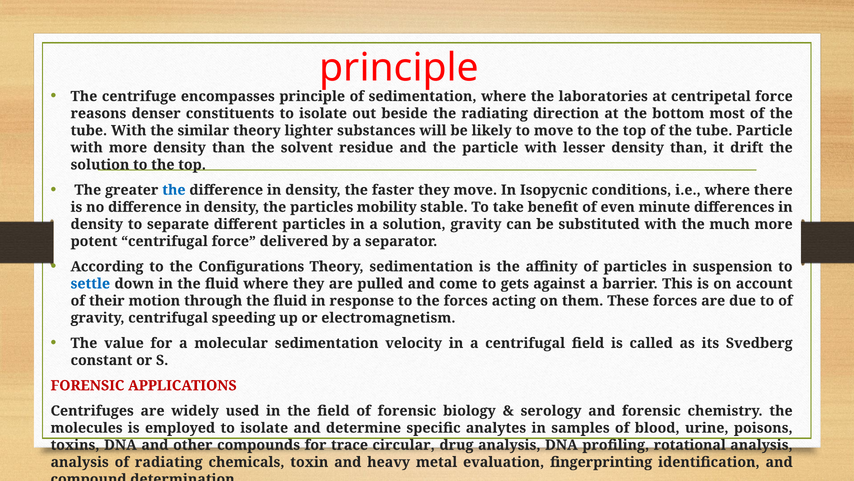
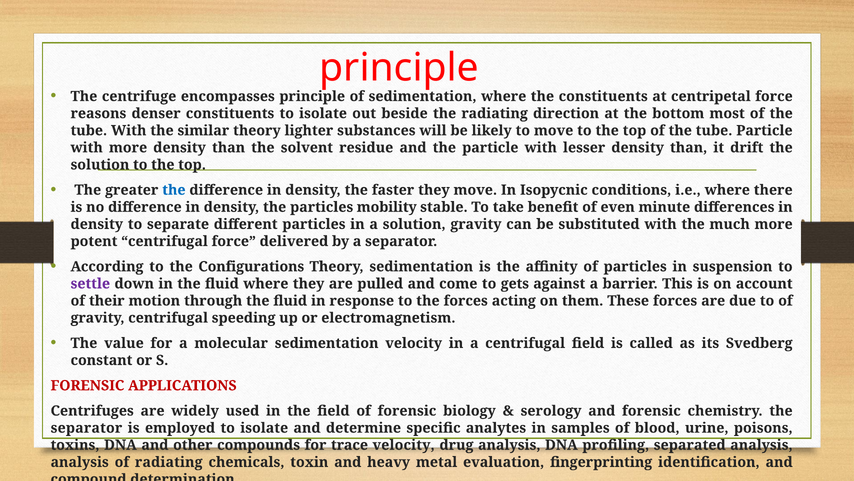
the laboratories: laboratories -> constituents (603, 96)
settle colour: blue -> purple (90, 283)
molecules: molecules -> separator (86, 427)
trace circular: circular -> velocity (404, 445)
rotational: rotational -> separated (690, 445)
